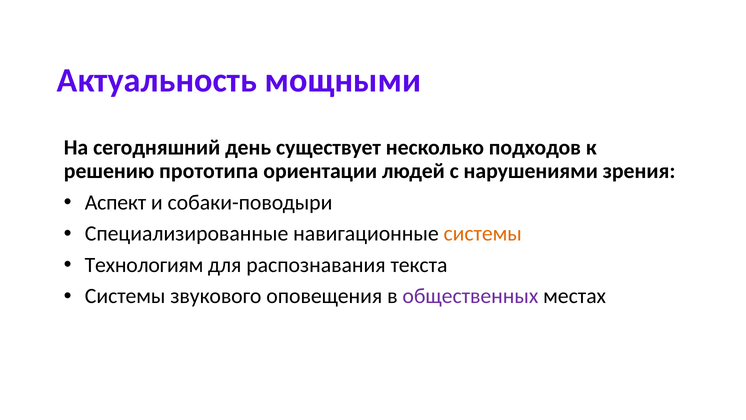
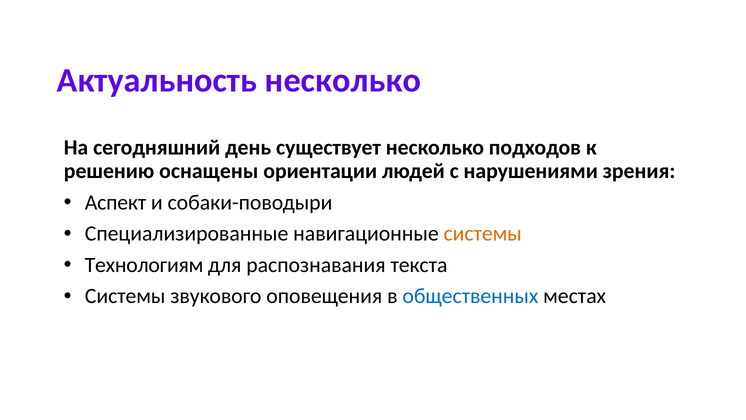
Актуальность мощными: мощными -> несколько (343, 80)
прототипа: прототипа -> оснащены (209, 171)
общественных colour: purple -> blue (470, 296)
